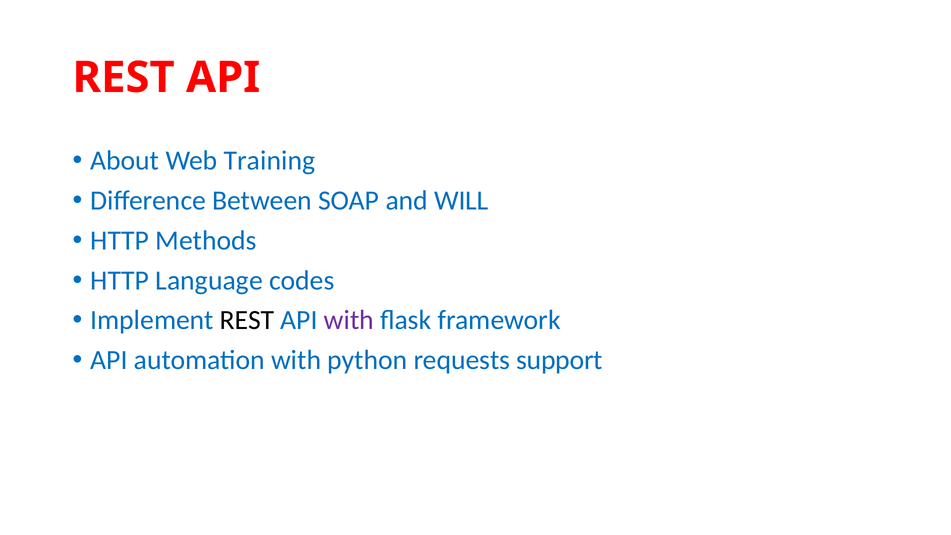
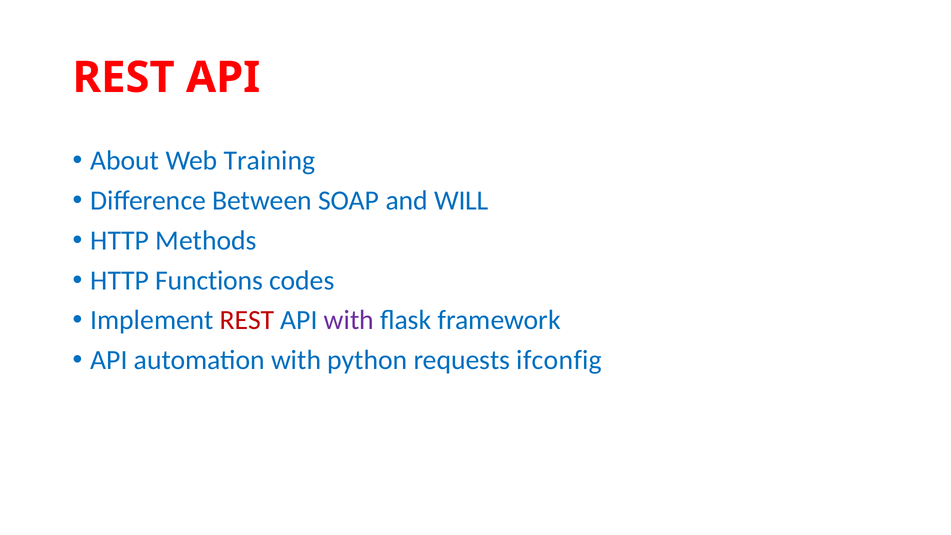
Language: Language -> Functions (209, 280)
REST colour: black -> red (247, 320)
support: support -> ifconfig (559, 360)
